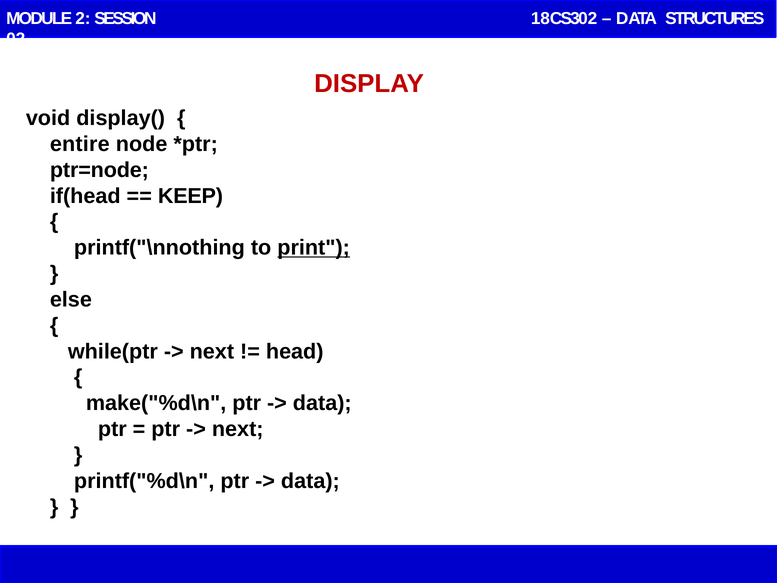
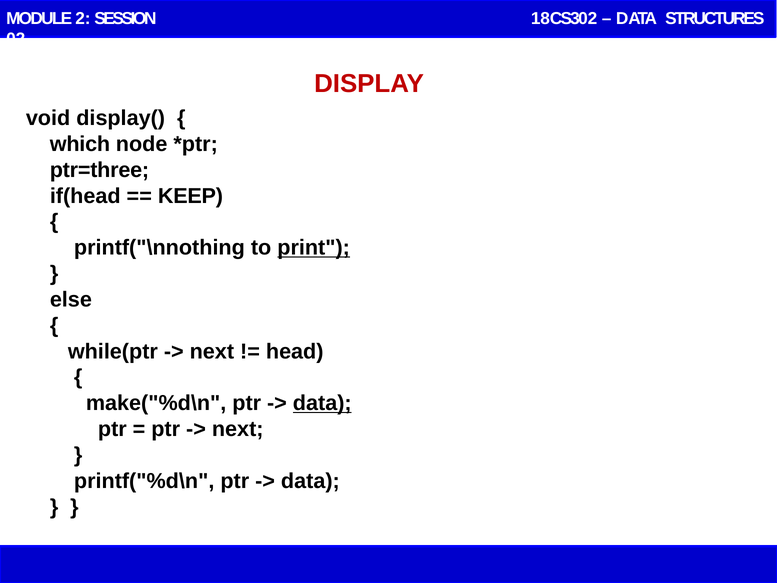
entire: entire -> which (80, 144)
ptr=node: ptr=node -> ptr=three (99, 170)
data underline: none -> present (322, 403)
